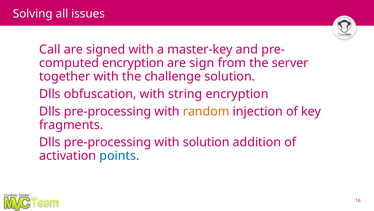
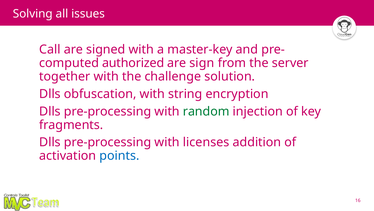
encryption: encryption -> authorized (133, 63)
random colour: orange -> green (206, 111)
with solution: solution -> licenses (206, 142)
